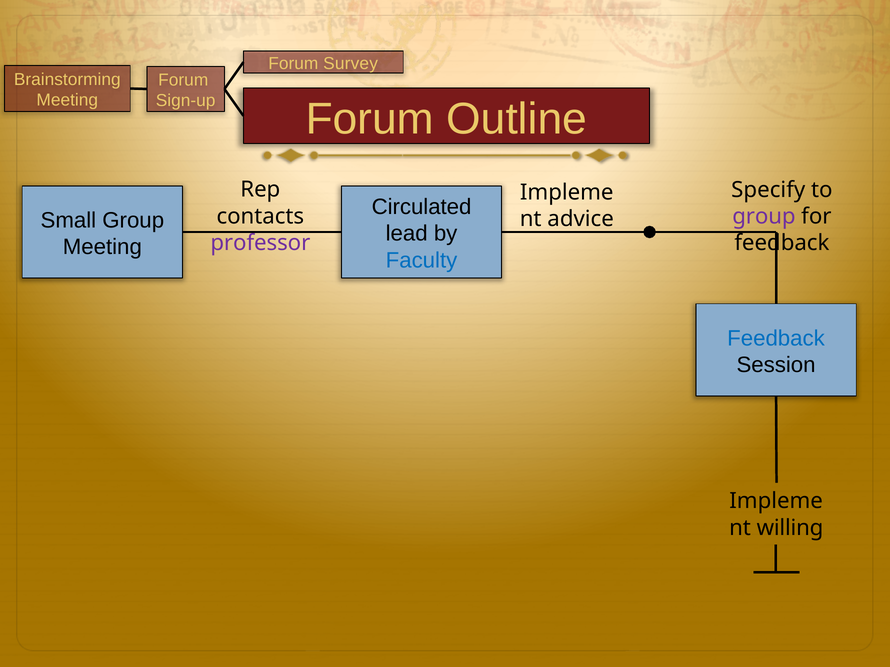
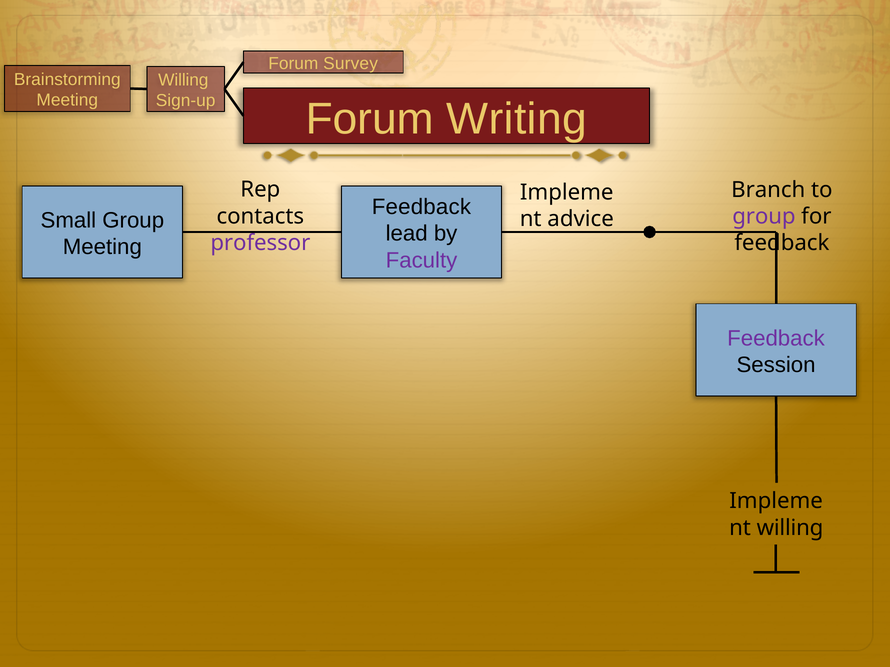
Forum: Forum -> Willing (183, 80)
Outline: Outline -> Writing (517, 119)
Specify: Specify -> Branch (768, 190)
Circulated: Circulated -> Feedback (421, 207)
Faculty colour: blue -> purple (422, 260)
Feedback colour: blue -> purple (776, 338)
